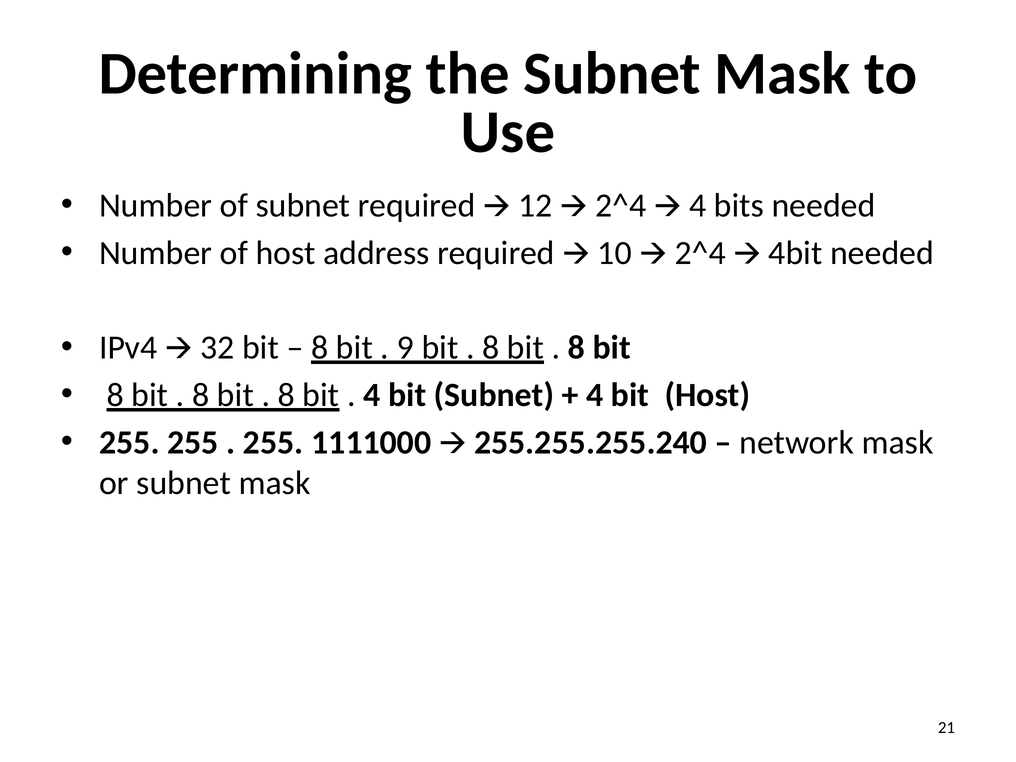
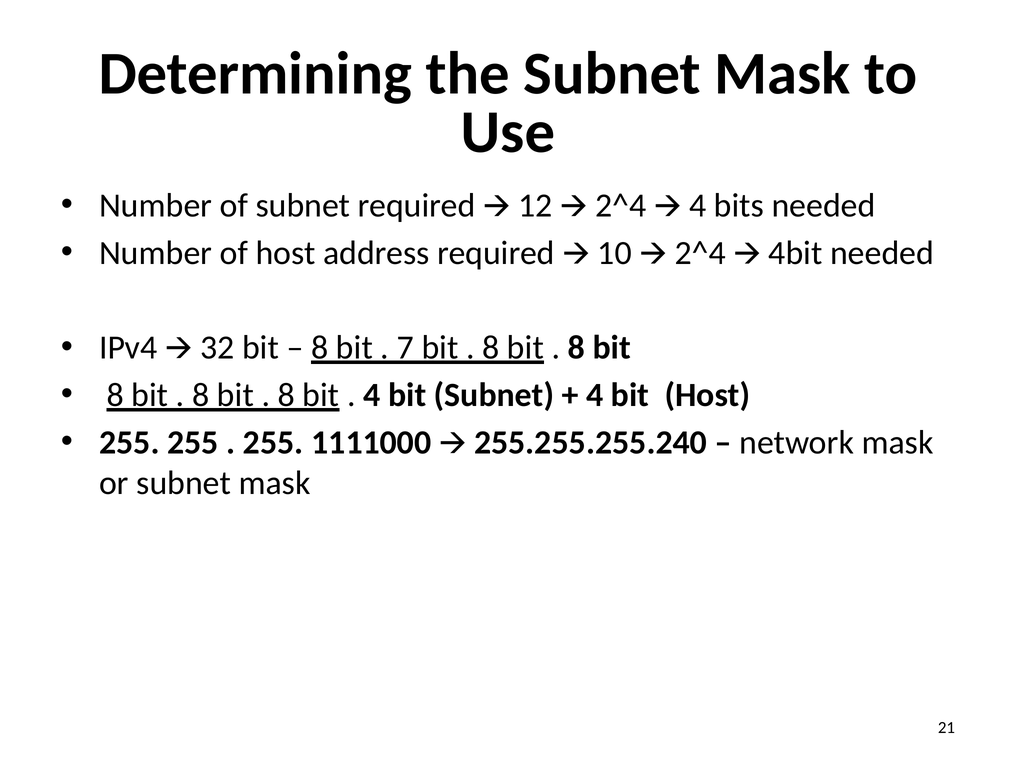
9: 9 -> 7 (405, 348)
